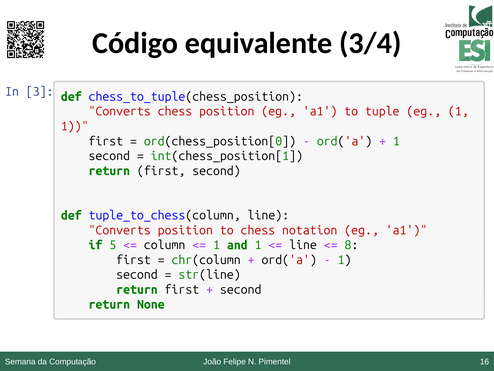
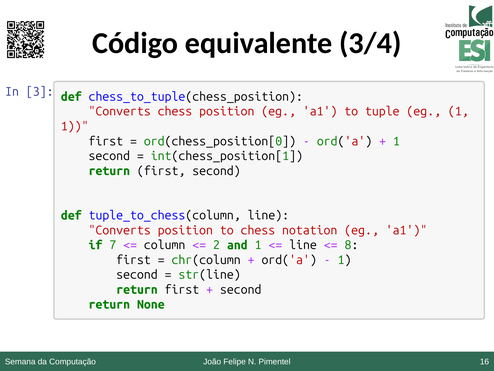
5: 5 -> 7 (113, 245)
1: 1 -> 2 (217, 245)
